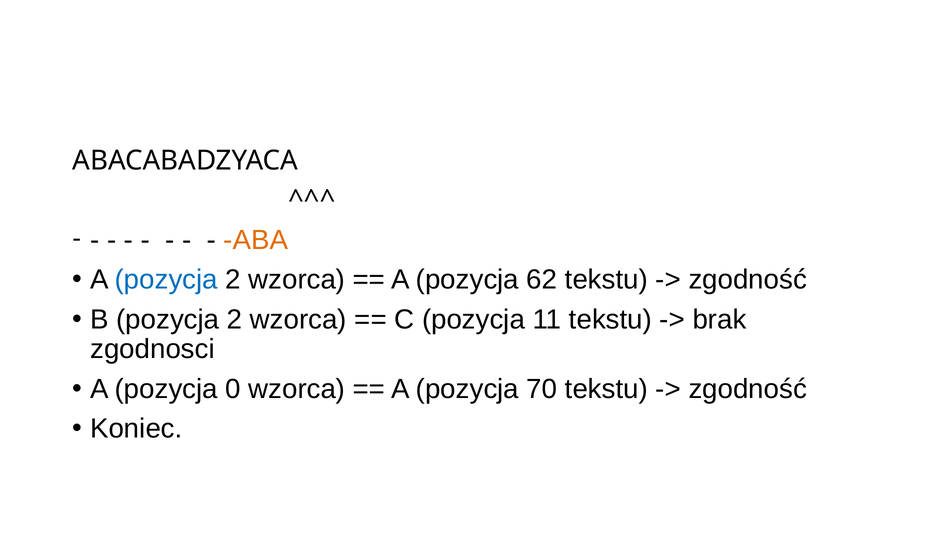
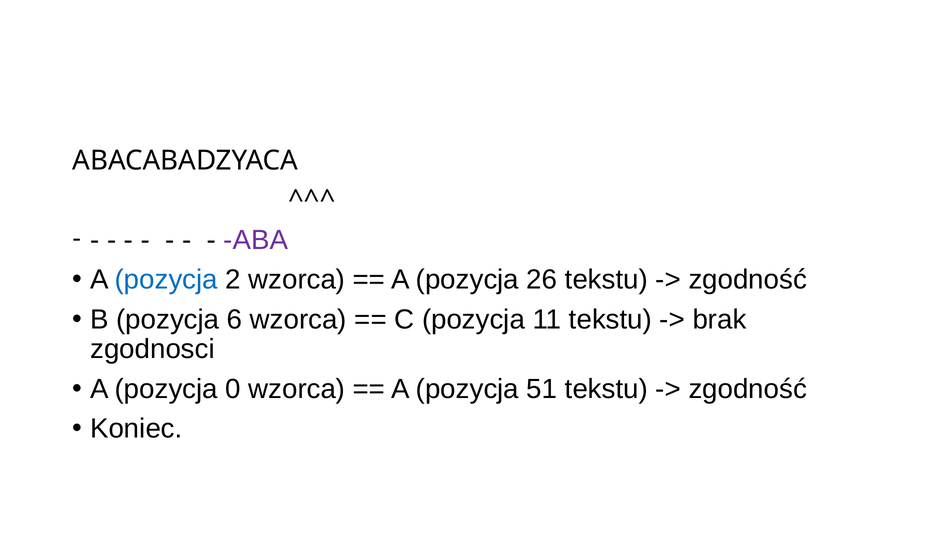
ABA colour: orange -> purple (256, 240)
62: 62 -> 26 (542, 280)
B pozycja 2: 2 -> 6 (235, 320)
70: 70 -> 51 (542, 389)
